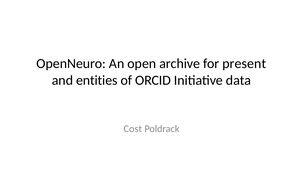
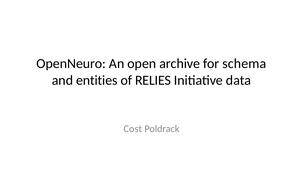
present: present -> schema (244, 64)
ORCID: ORCID -> RELIES (153, 81)
